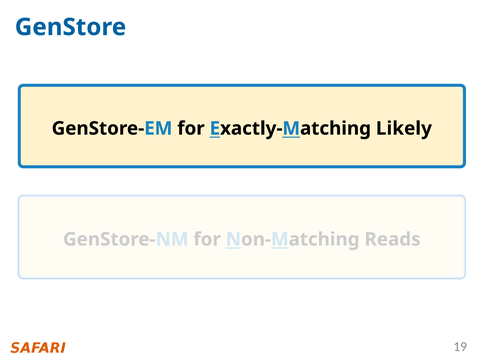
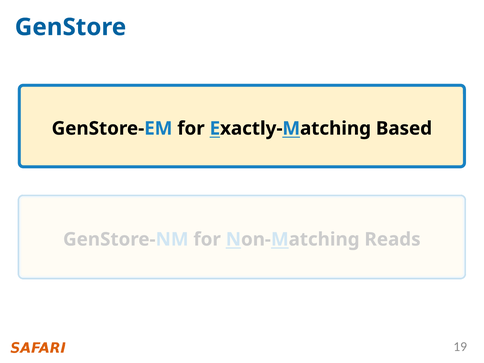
Likely: Likely -> Based (404, 128)
